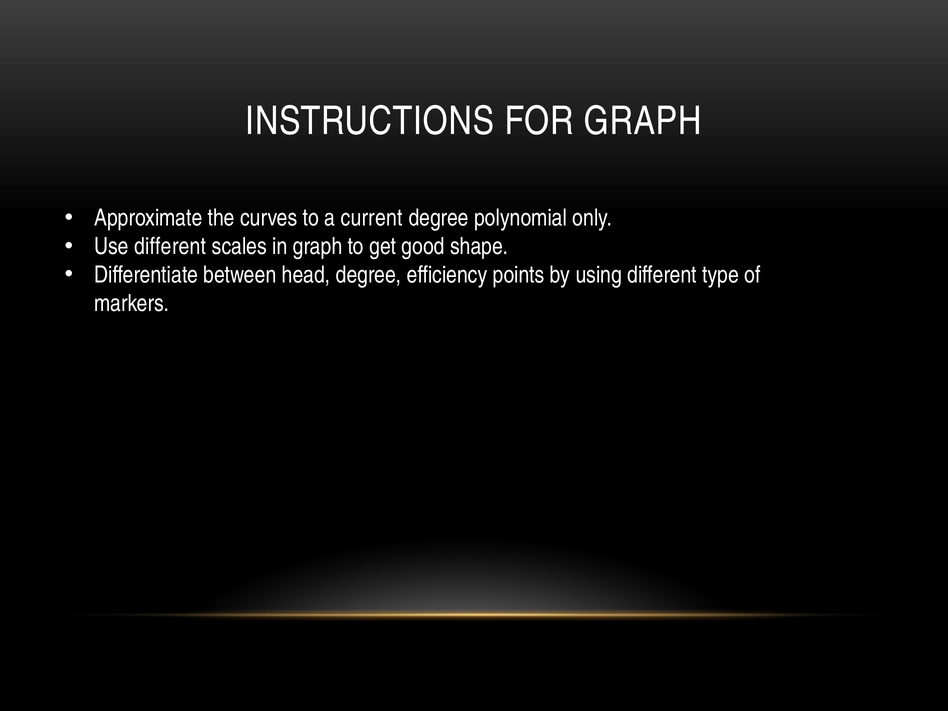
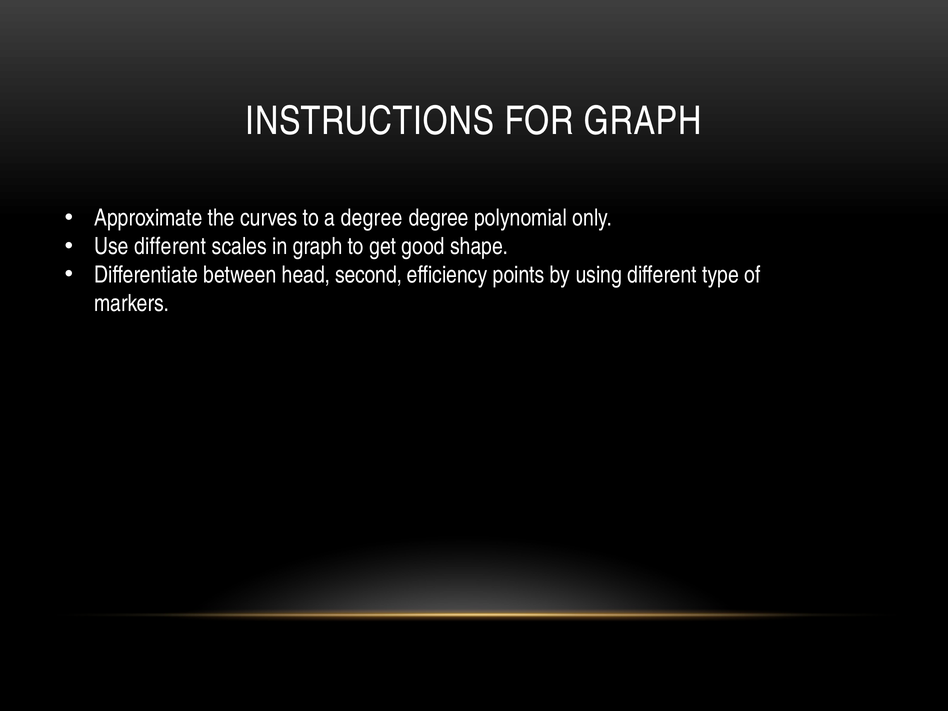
a current: current -> degree (372, 218)
head degree: degree -> second (369, 275)
